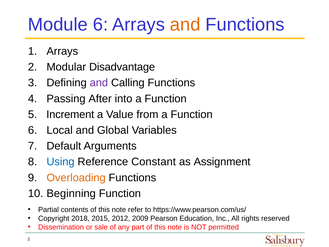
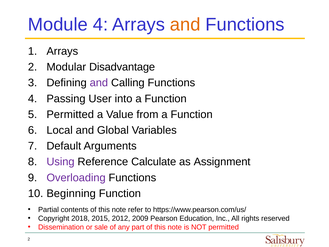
Module 6: 6 -> 4 (100, 25)
After: After -> User (100, 99)
Increment: Increment -> Permitted (70, 114)
Using colour: blue -> purple (61, 162)
Constant: Constant -> Calculate (154, 162)
Overloading colour: orange -> purple (76, 177)
